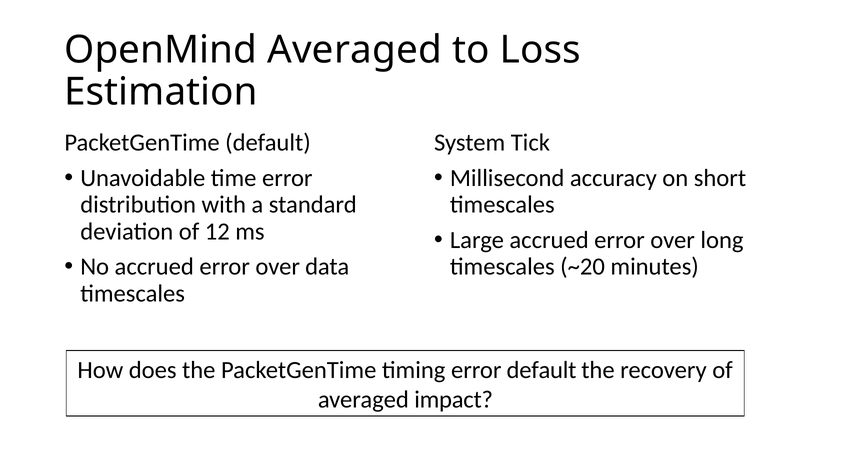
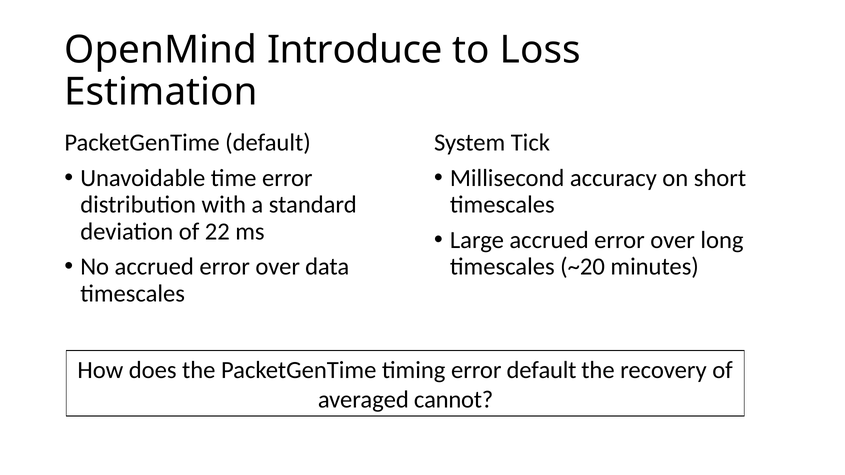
OpenMind Averaged: Averaged -> Introduce (355, 50)
12: 12 -> 22 (217, 232)
impact: impact -> cannot (454, 400)
